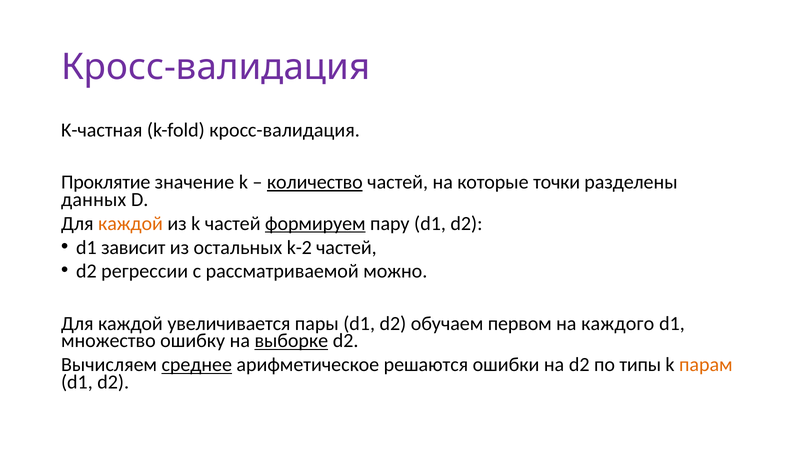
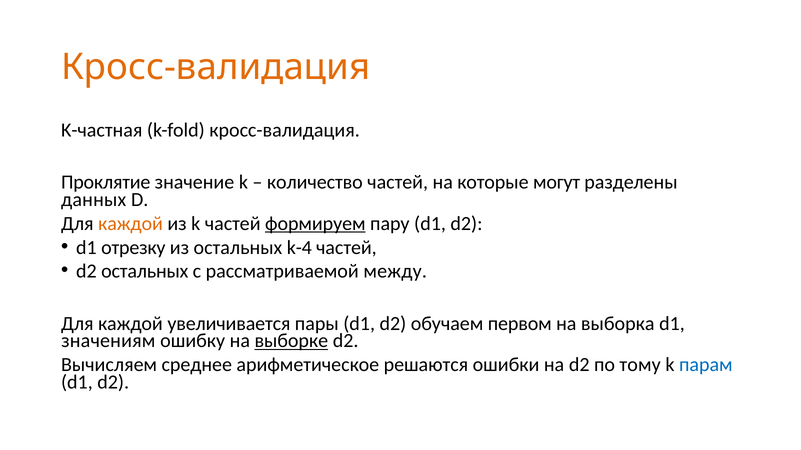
Кросс-валидация colour: purple -> orange (216, 67)
количество underline: present -> none (315, 182)
точки: точки -> могут (557, 182)
зависит: зависит -> отрезку (133, 248)
k-2: k-2 -> k-4 (299, 248)
d2 регрессии: регрессии -> остальных (145, 272)
можно: можно -> между (395, 272)
каждого: каждого -> выборка (618, 324)
множество: множество -> значениям (108, 341)
среднее underline: present -> none (197, 365)
типы: типы -> тому (640, 365)
парам colour: orange -> blue (706, 365)
